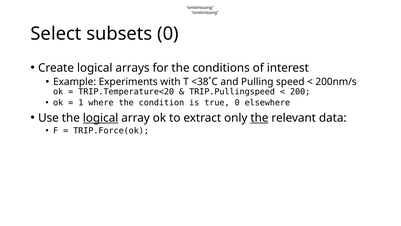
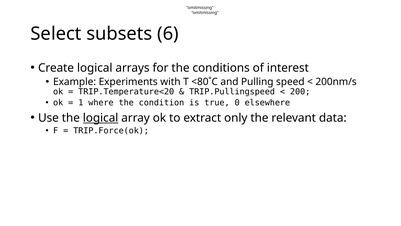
subsets 0: 0 -> 6 (168, 34)
<38˚C: <38˚C -> <80˚C (205, 82)
the underline: present -> none (259, 118)
